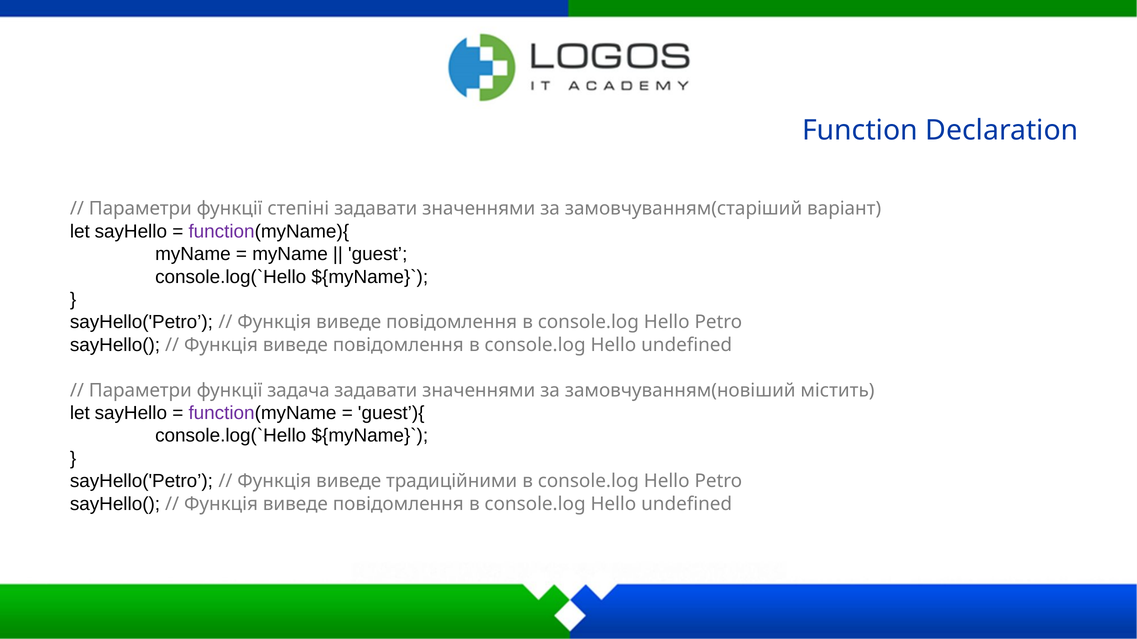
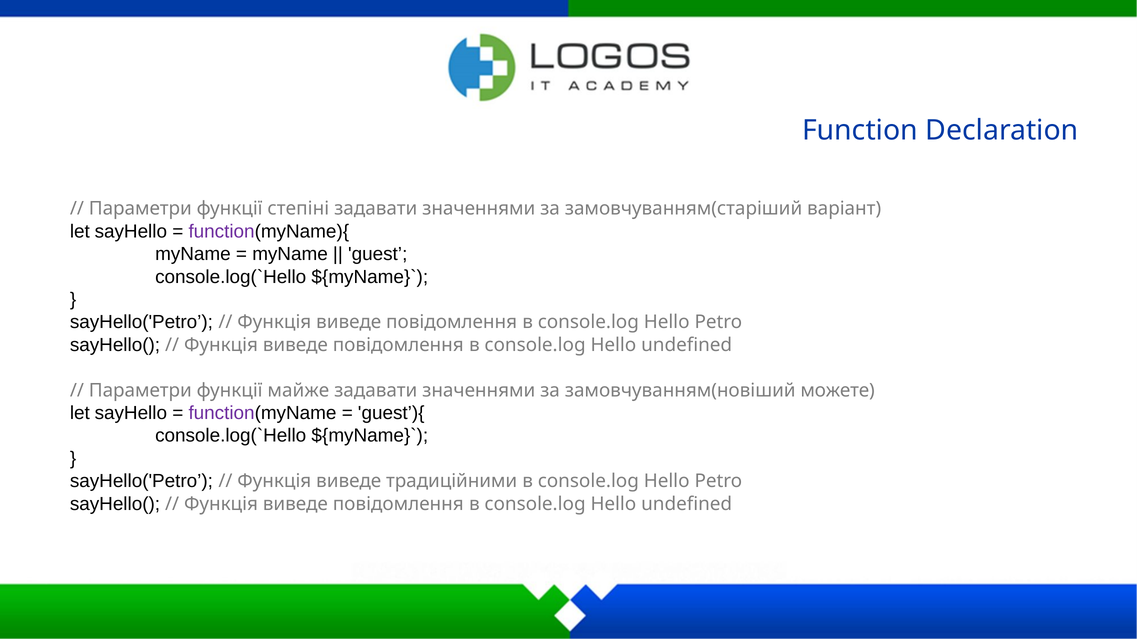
задача: задача -> майже (298, 391)
містить: містить -> можете (838, 391)
